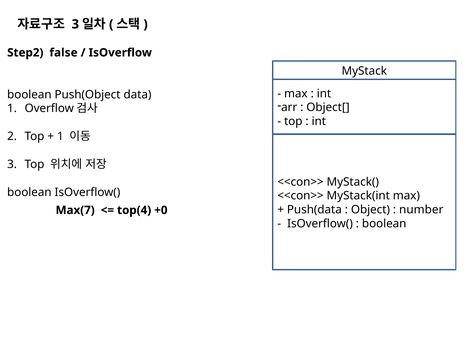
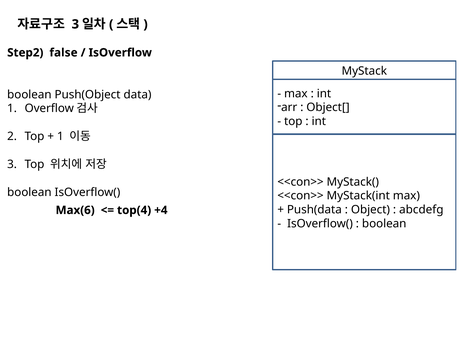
number: number -> abcdefg (421, 210)
Max(7: Max(7 -> Max(6 (75, 210)
+0: +0 -> +4 (161, 210)
